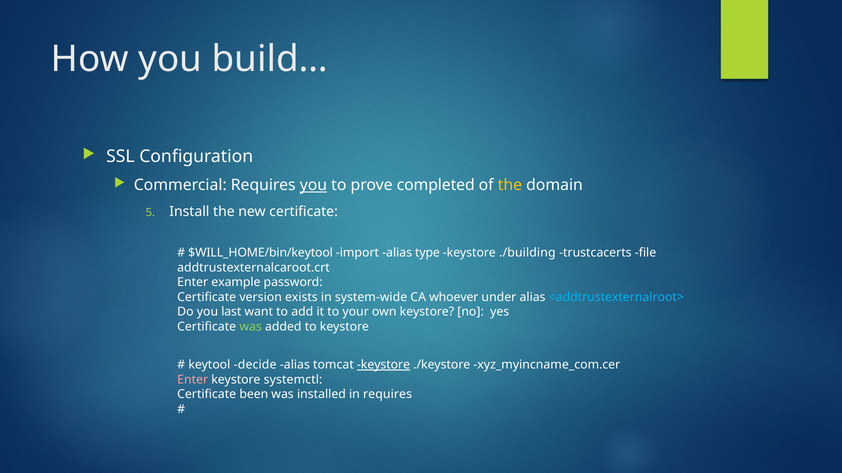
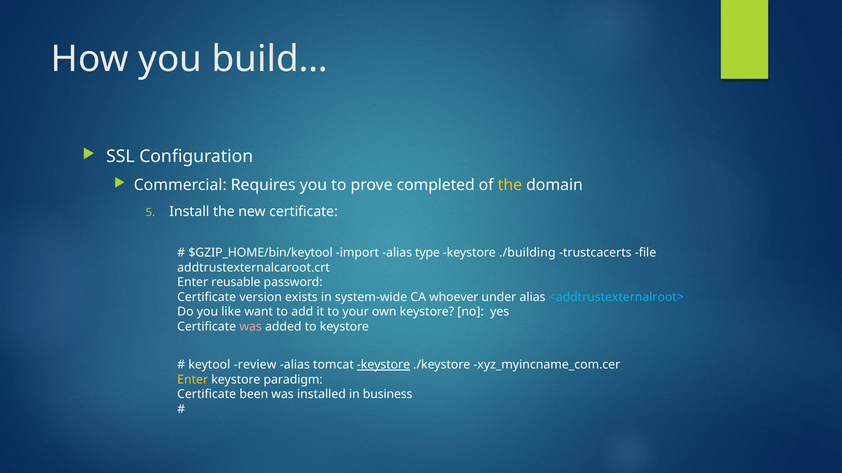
you underline: present -> none (313, 185)
$WILL_HOME/bin/keytool: $WILL_HOME/bin/keytool -> $GZIP_HOME/bin/keytool (261, 253)
example: example -> reusable (236, 283)
last: last -> like (231, 312)
was colour: light green -> pink (251, 327)
decide: decide -> review (255, 365)
Enter colour: pink -> yellow (193, 380)
systemctl: systemctl -> paradigm (293, 380)
in requires: requires -> business (388, 395)
